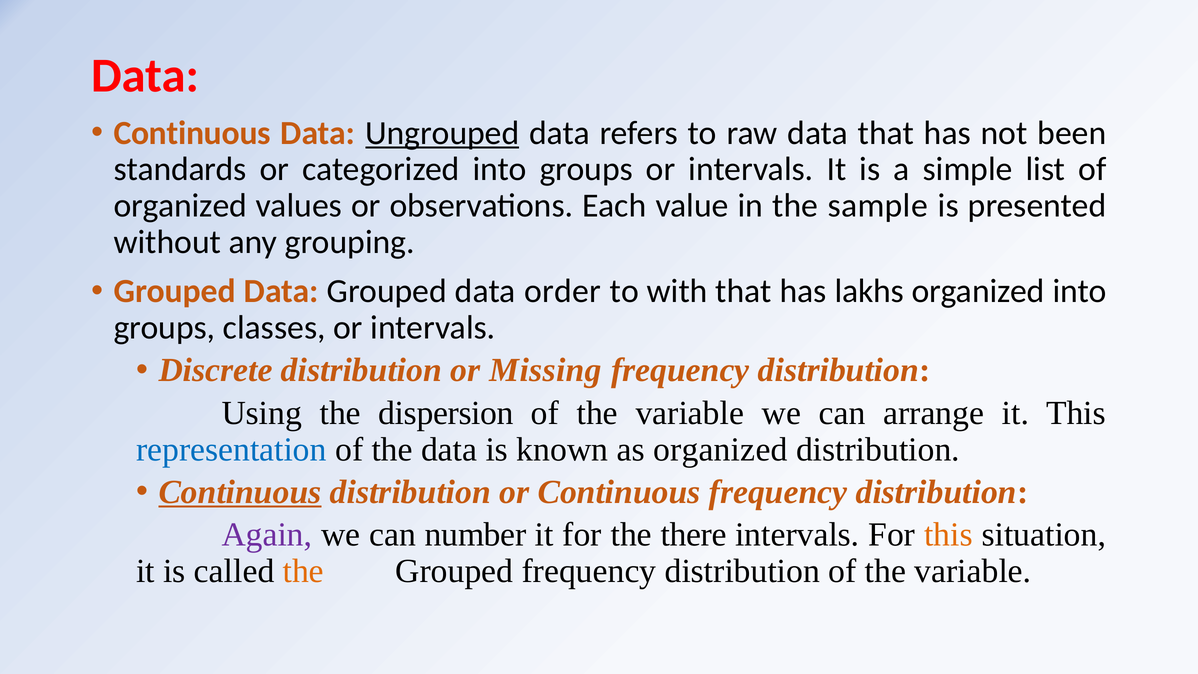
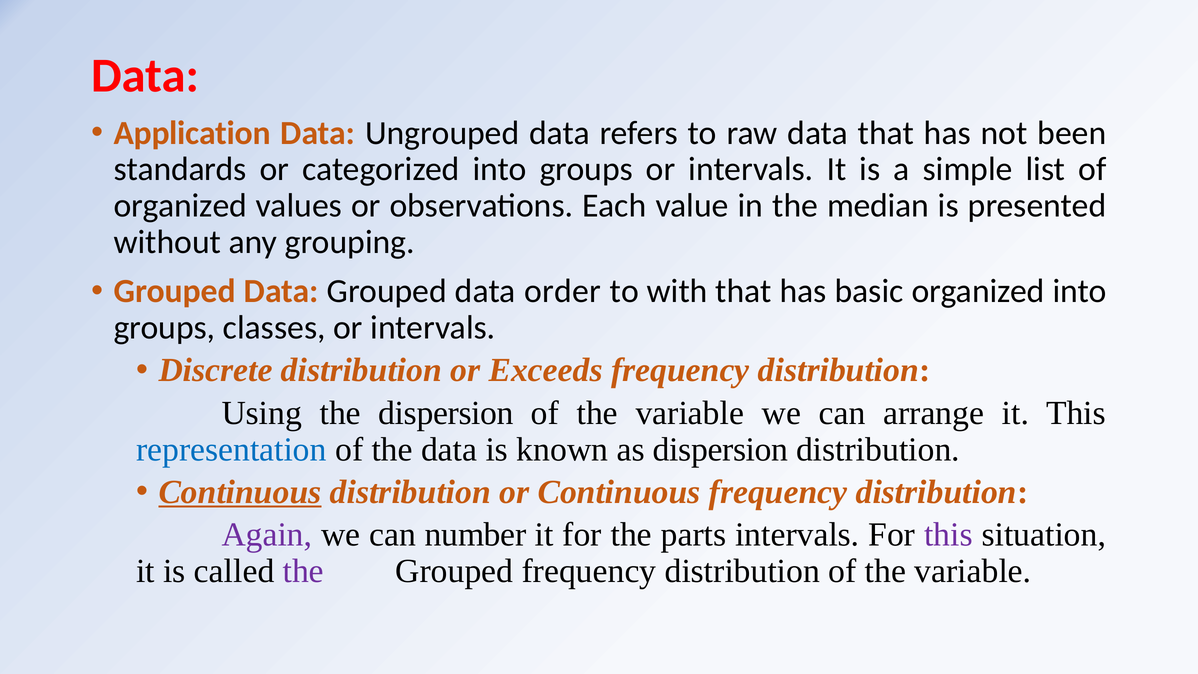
Continuous: Continuous -> Application (192, 133)
Ungrouped underline: present -> none (442, 133)
sample: sample -> median (878, 206)
lakhs: lakhs -> basic (869, 291)
Missing: Missing -> Exceeds (546, 370)
as organized: organized -> dispersion (721, 449)
there: there -> parts (693, 535)
this colour: orange -> purple (948, 535)
the colour: orange -> purple (303, 571)
